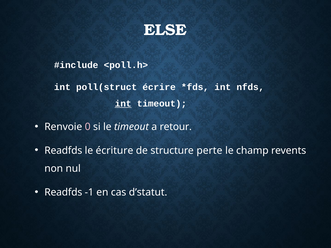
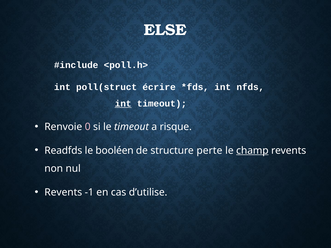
retour: retour -> risque (176, 127)
écriture: écriture -> booléen (115, 151)
champ underline: none -> present (252, 151)
Readfds: Readfds -> Revents (63, 193)
d’statut: d’statut -> d’utilise (148, 193)
